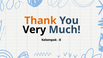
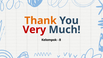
Very colour: black -> red (34, 30)
